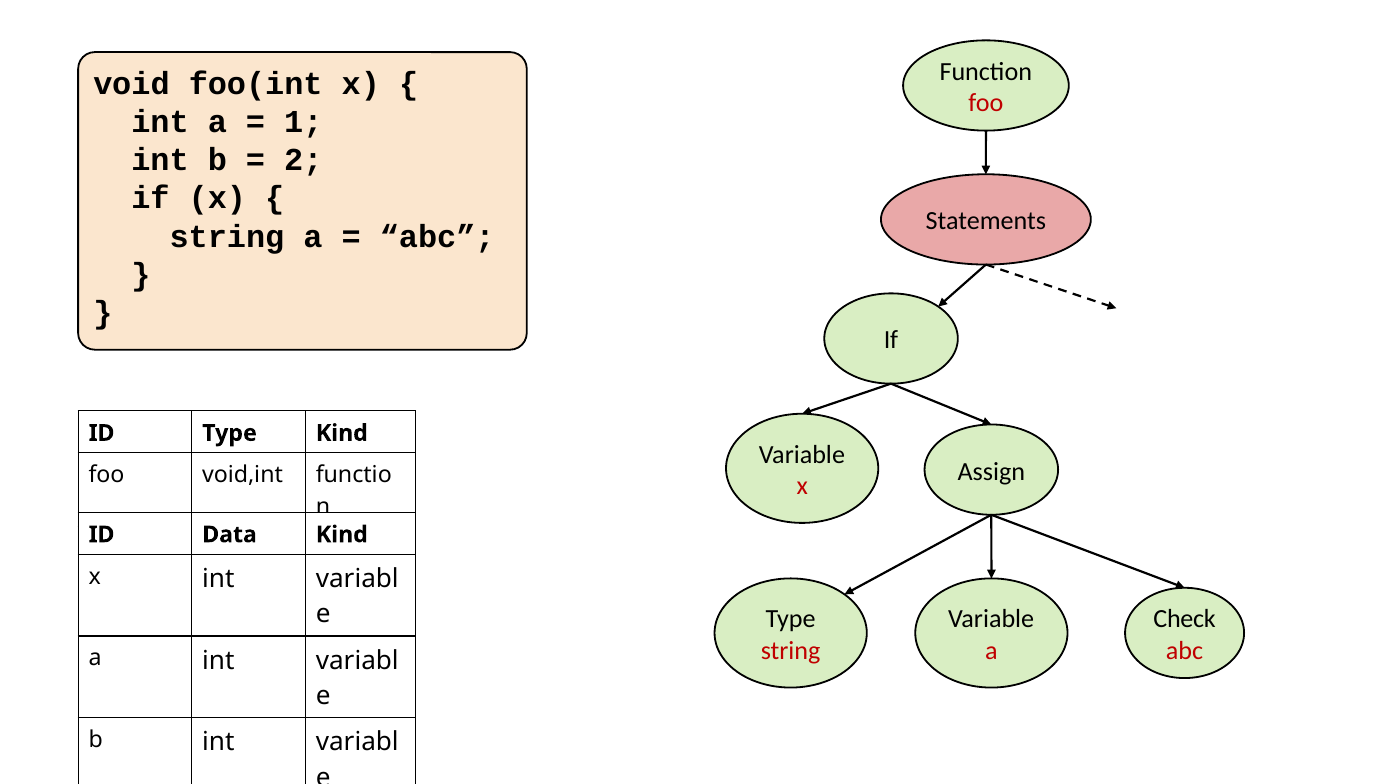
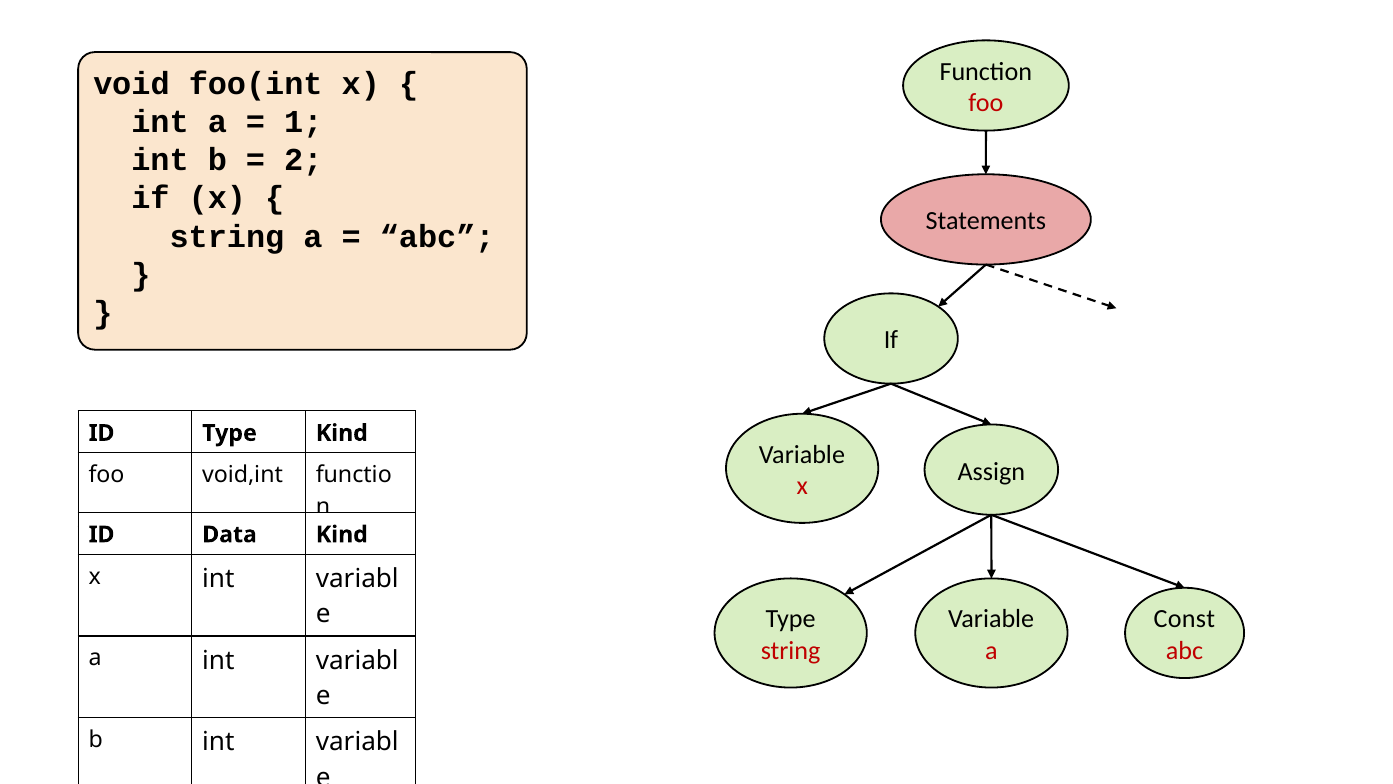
Check: Check -> Const (1184, 619)
